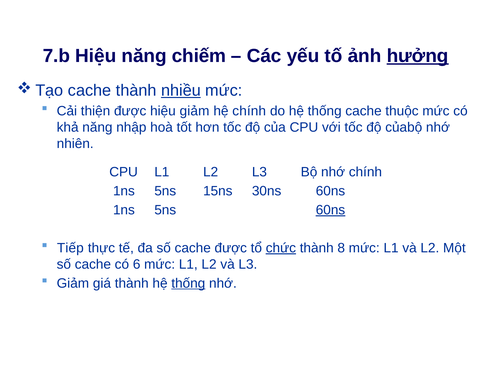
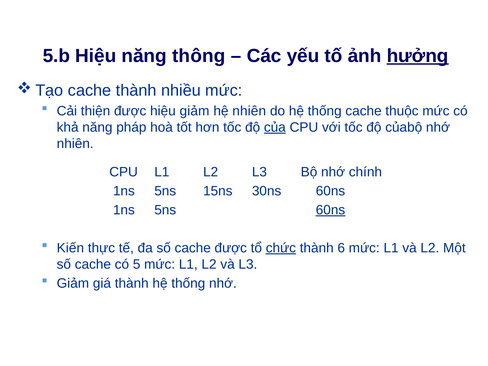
7.b: 7.b -> 5.b (56, 56)
chiếm: chiếm -> thông (199, 56)
nhiều underline: present -> none (181, 91)
hệ chính: chính -> nhiên (249, 111)
nhập: nhập -> pháp (131, 127)
của underline: none -> present (275, 127)
Tiếp: Tiếp -> Kiến (70, 248)
8: 8 -> 6 (341, 248)
6: 6 -> 5 (137, 264)
thống underline: present -> none (188, 283)
